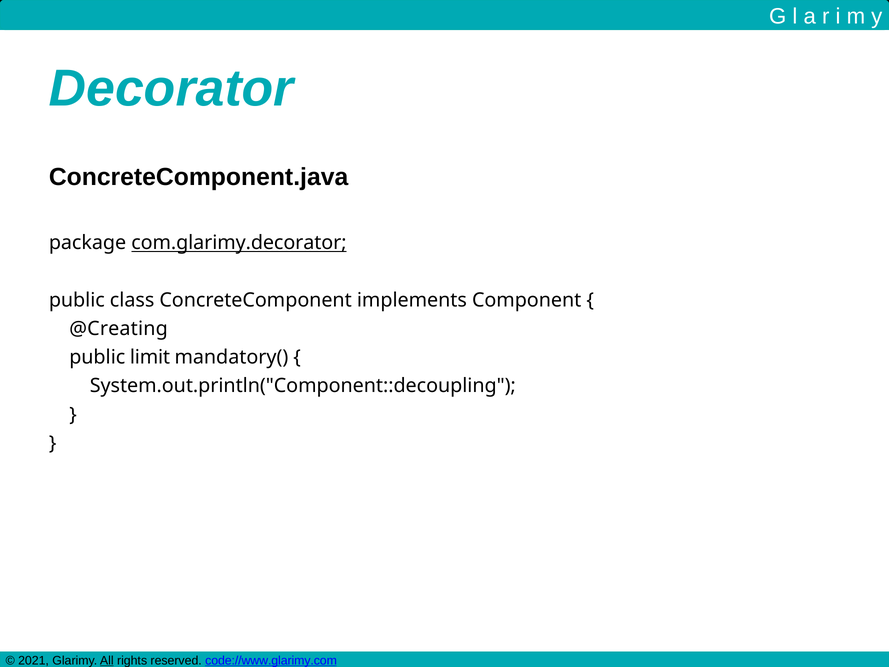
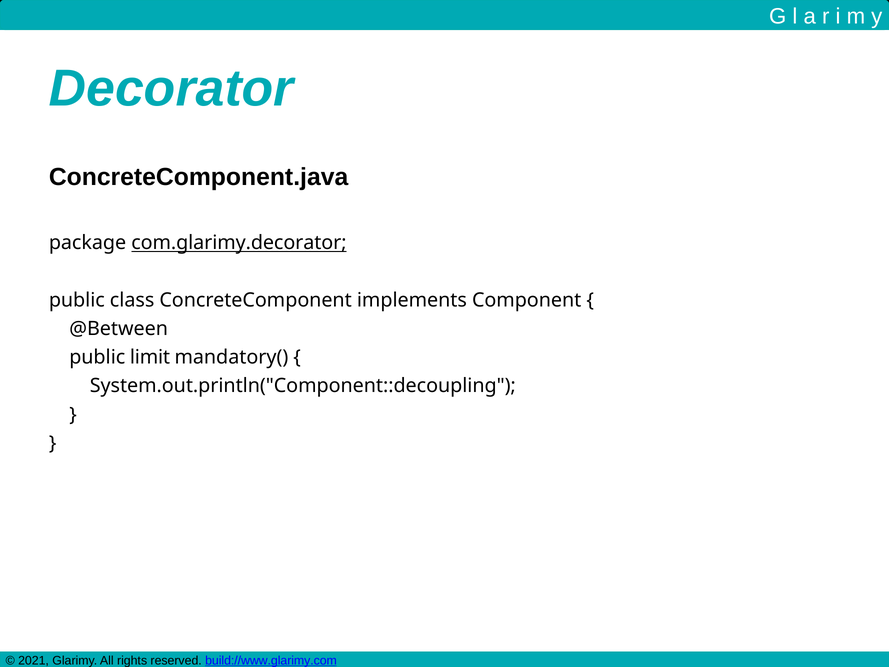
@Creating: @Creating -> @Between (119, 329)
All underline: present -> none (107, 660)
code://www.glarimy.com: code://www.glarimy.com -> build://www.glarimy.com (271, 660)
